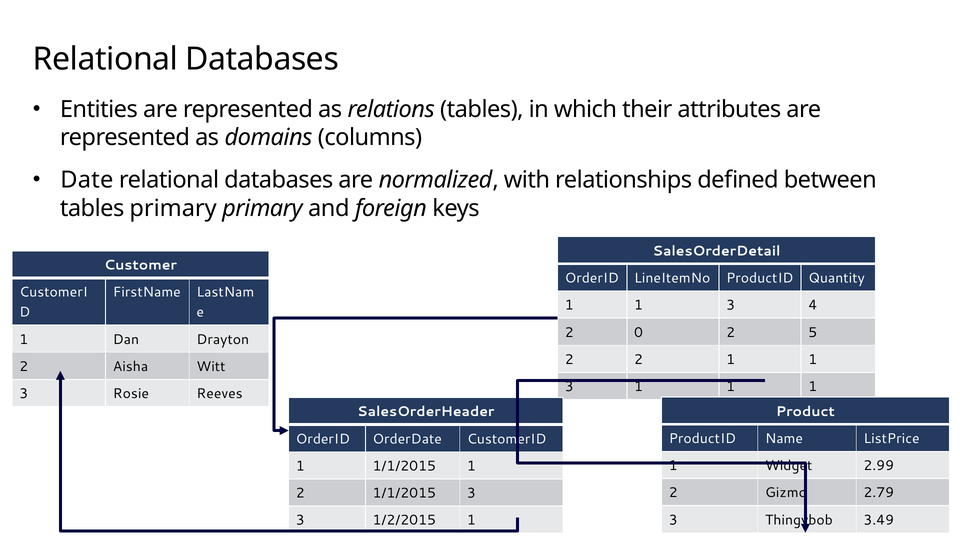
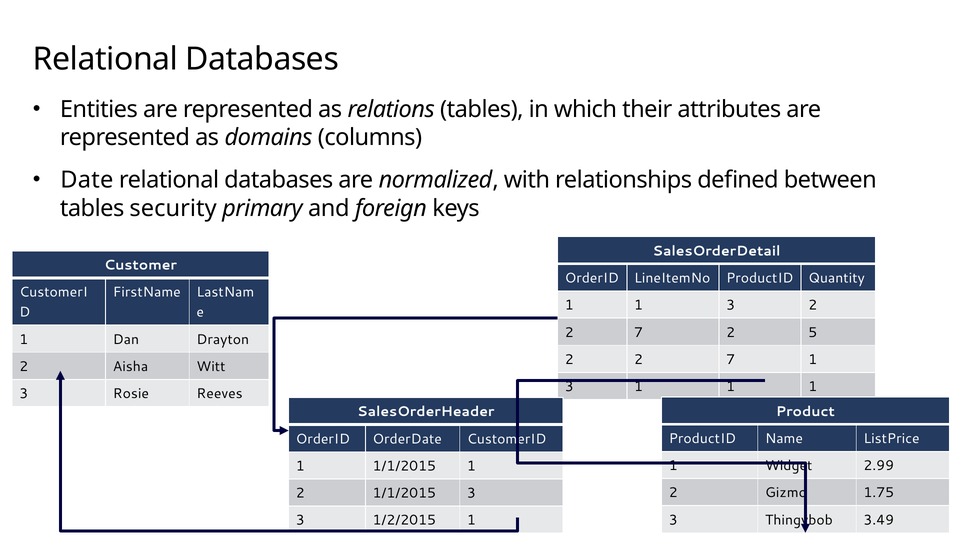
tables primary: primary -> security (173, 208)
3 4: 4 -> 2 (813, 305)
0: 0 -> 7 (639, 332)
1: 1 -> 7 (731, 360)
2.79: 2.79 -> 1.75 (879, 493)
